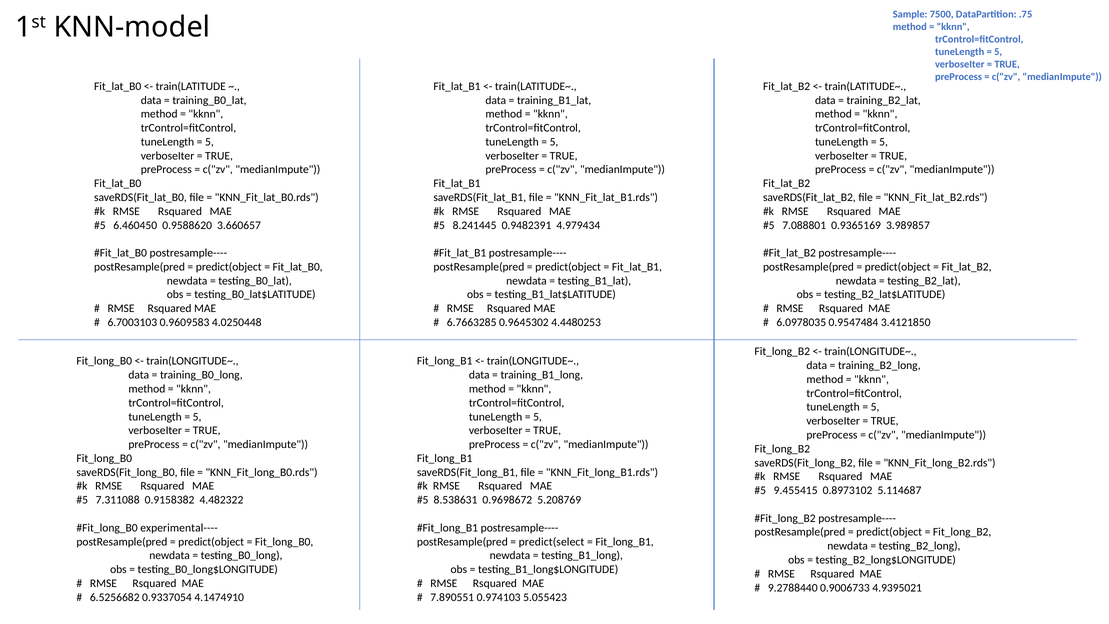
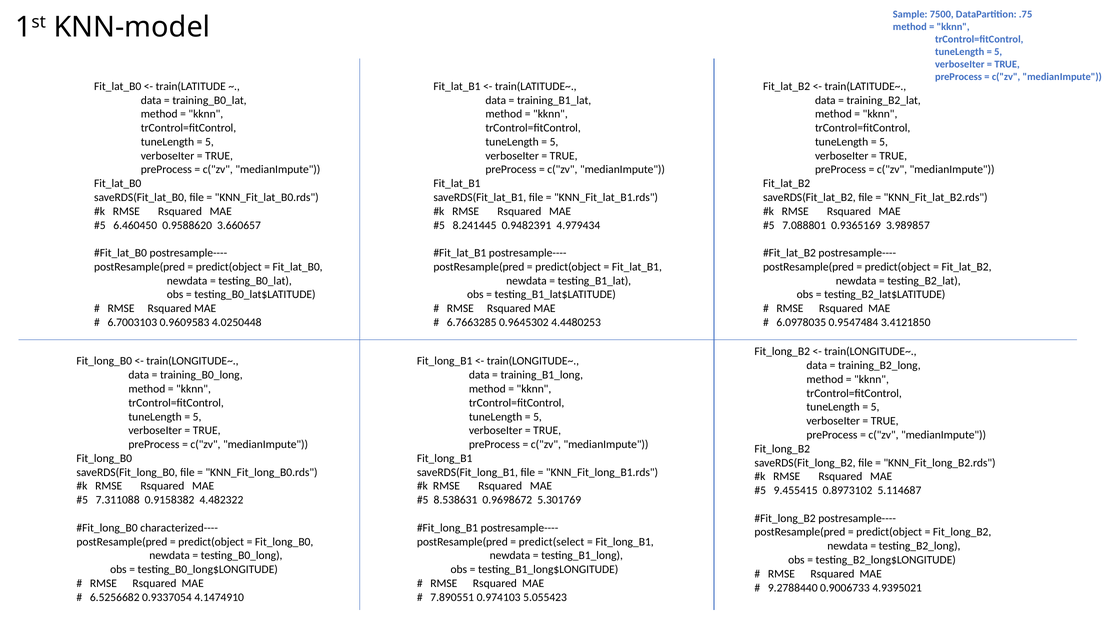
5.208769: 5.208769 -> 5.301769 (559, 500)
experimental----: experimental---- -> characterized---- (179, 528)
